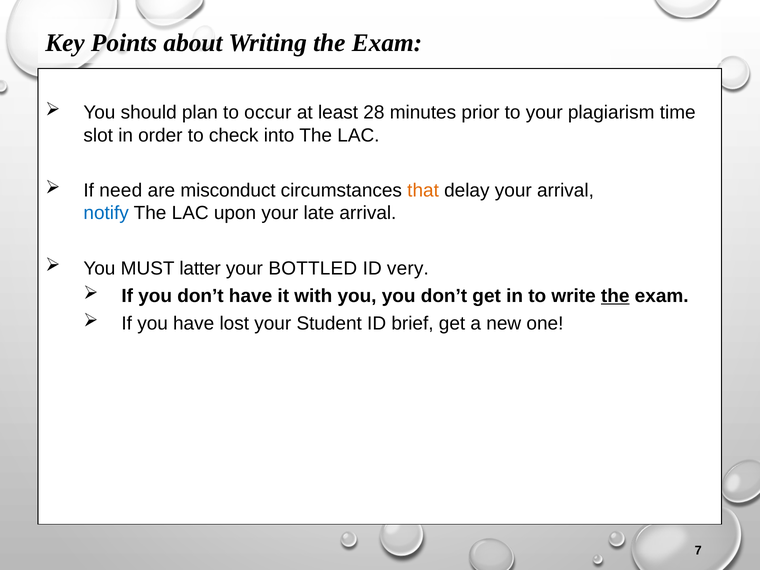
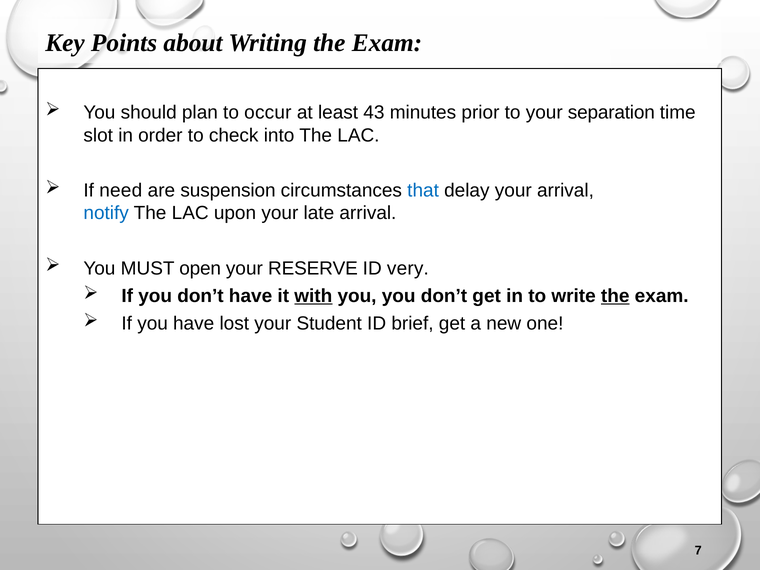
28: 28 -> 43 (374, 112)
plagiarism: plagiarism -> separation (611, 112)
misconduct: misconduct -> suspension (228, 190)
that colour: orange -> blue (423, 190)
latter: latter -> open (200, 268)
BOTTLED: BOTTLED -> RESERVE (313, 268)
with underline: none -> present (313, 296)
